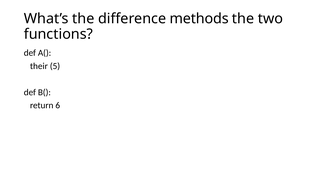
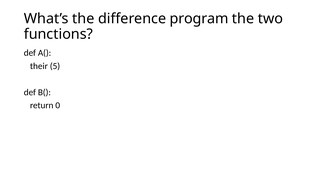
methods: methods -> program (199, 19)
6: 6 -> 0 (58, 105)
